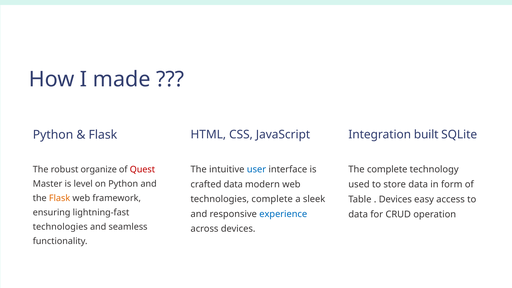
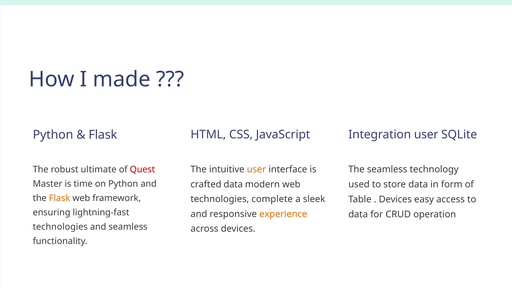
Integration built: built -> user (426, 135)
organize: organize -> ultimate (99, 169)
user colour: blue -> orange (257, 169)
The complete: complete -> seamless (387, 170)
level: level -> time (83, 184)
experience colour: blue -> orange (283, 214)
